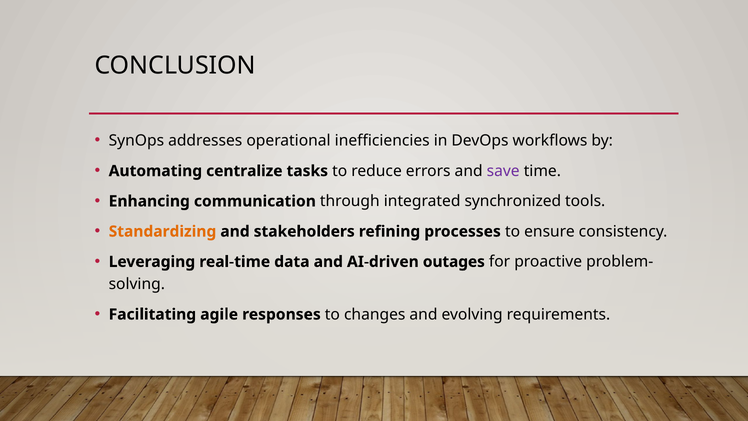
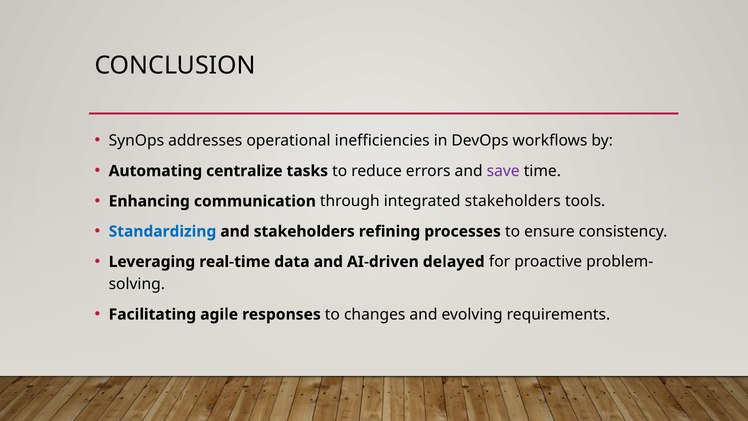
integrated synchronized: synchronized -> stakeholders (513, 201)
Standardizing colour: orange -> blue (162, 231)
outages: outages -> delayed (454, 262)
